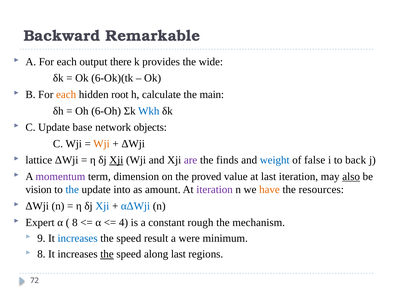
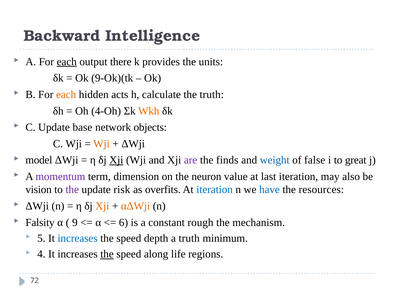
Remarkable: Remarkable -> Intelligence (153, 36)
each underline: none -> present (67, 62)
wide: wide -> units (211, 62)
6-Ok)(tk: 6-Ok)(tk -> 9-Ok)(tk (112, 78)
root: root -> acts (120, 94)
the main: main -> truth (212, 94)
6-Oh: 6-Oh -> 4-Oh (106, 111)
Wkh colour: blue -> orange (149, 111)
lattice: lattice -> model (39, 160)
back: back -> great (356, 160)
proved: proved -> neuron (206, 176)
also underline: present -> none (351, 176)
the colour: blue -> purple (72, 189)
into: into -> risk (122, 189)
amount: amount -> overfits (163, 189)
iteration colour: purple -> blue (215, 189)
have colour: orange -> blue (269, 189)
Xji colour: blue -> orange (102, 206)
αΔWji colour: blue -> orange (135, 206)
Expert: Expert -> Falsity (40, 222)
8: 8 -> 9 (75, 222)
4: 4 -> 6 (123, 222)
9: 9 -> 5 (41, 238)
result: result -> depth (156, 238)
a were: were -> truth (189, 238)
8: 8 -> 4 (41, 254)
along last: last -> life (178, 254)
